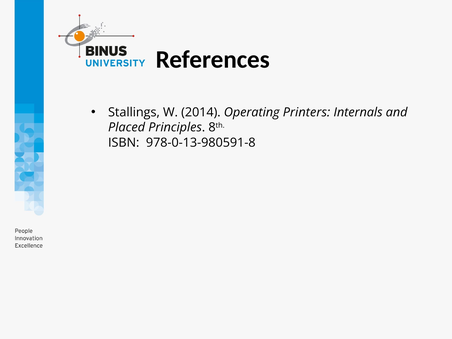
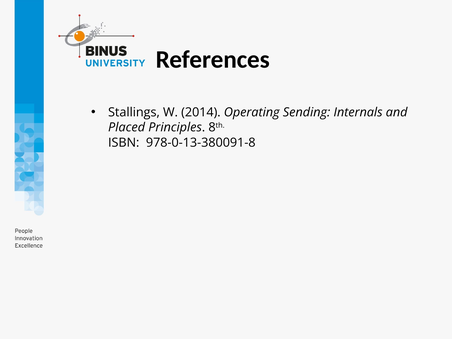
Printers: Printers -> Sending (307, 112)
978-0-13-980591-8: 978-0-13-980591-8 -> 978-0-13-380091-8 (201, 143)
